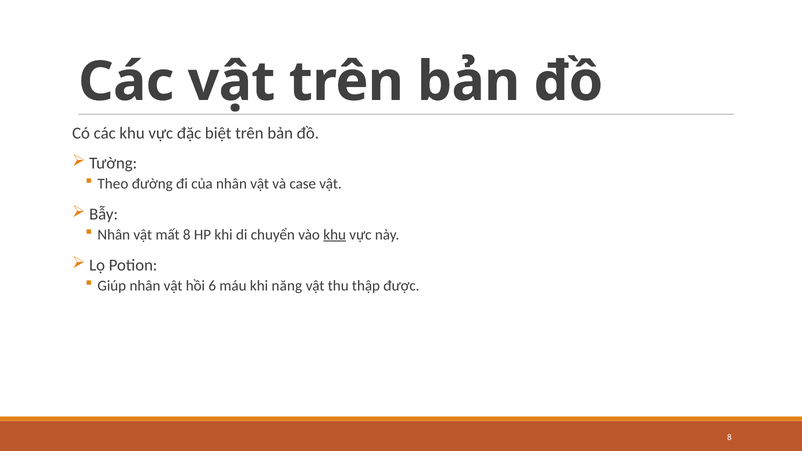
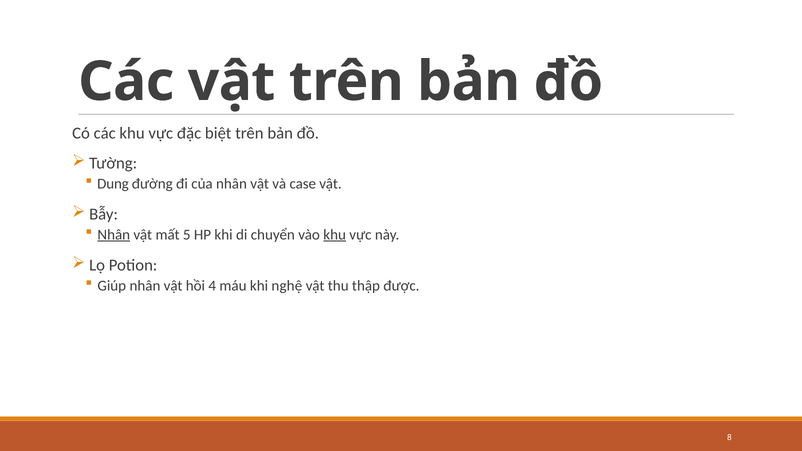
Theo: Theo -> Dung (113, 184)
Nhân underline: none -> present (114, 235)
mất 8: 8 -> 5 (187, 235)
6: 6 -> 4 (212, 286)
năng: năng -> nghệ (287, 286)
